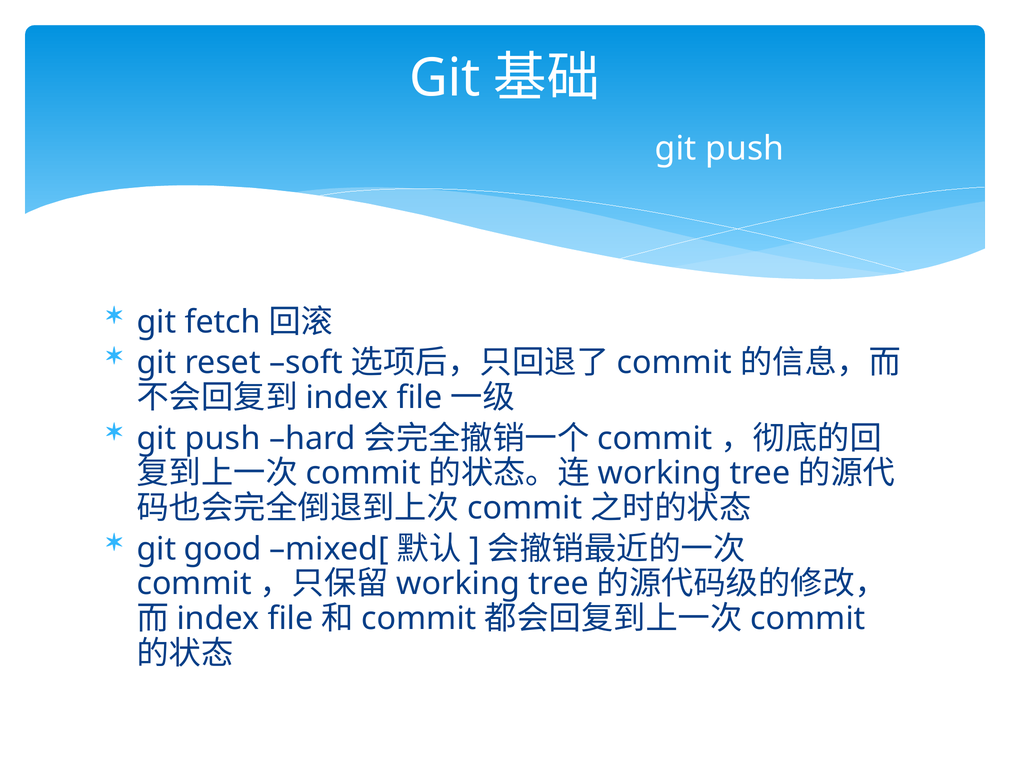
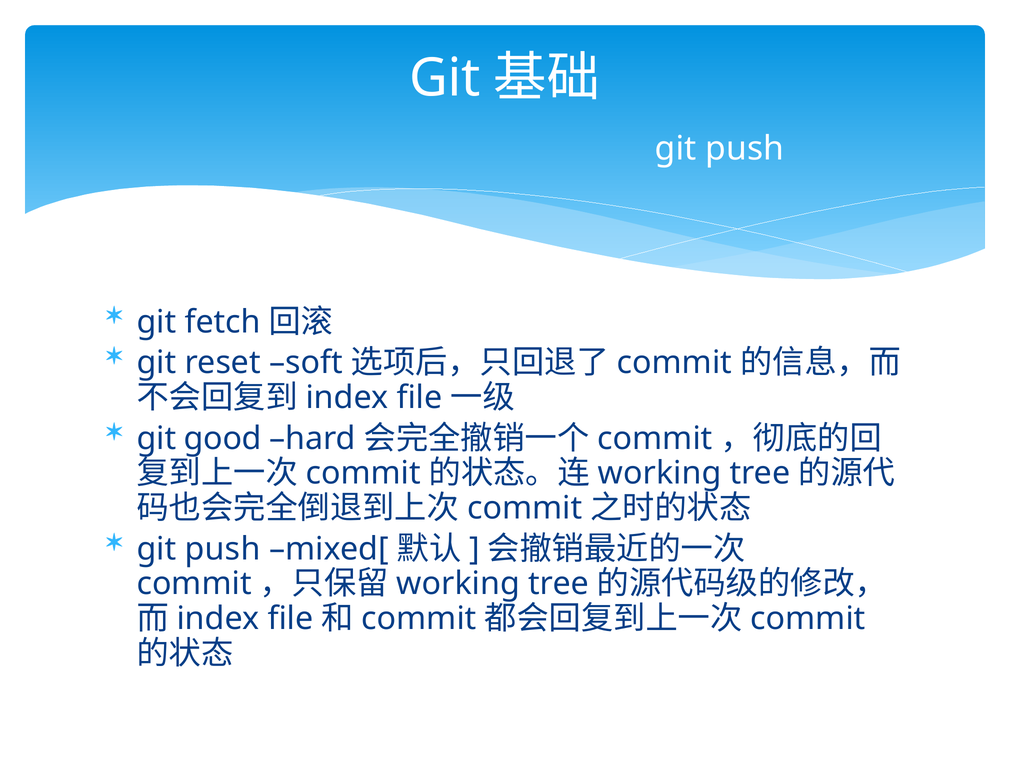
push: push -> good (223, 438)
good: good -> push (223, 549)
